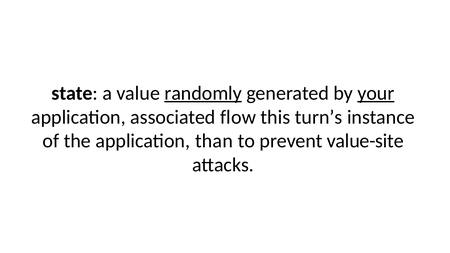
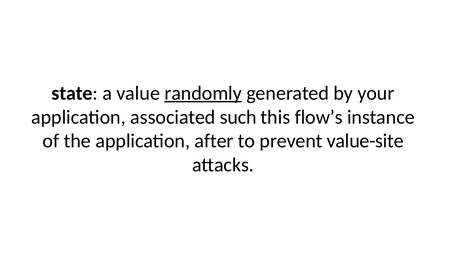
your underline: present -> none (376, 93)
flow: flow -> such (238, 117)
turn’s: turn’s -> flow’s (319, 117)
than: than -> after (214, 141)
